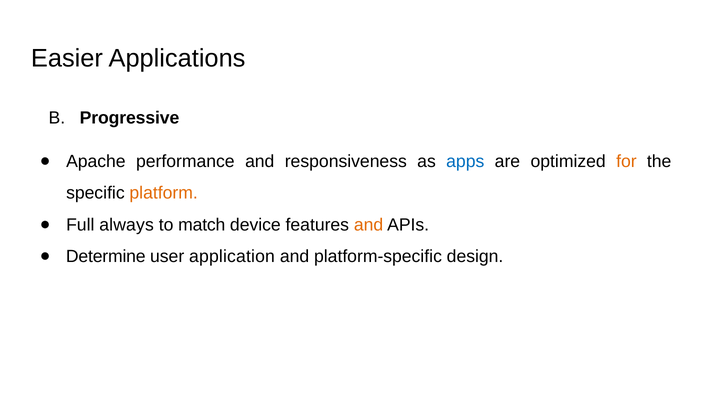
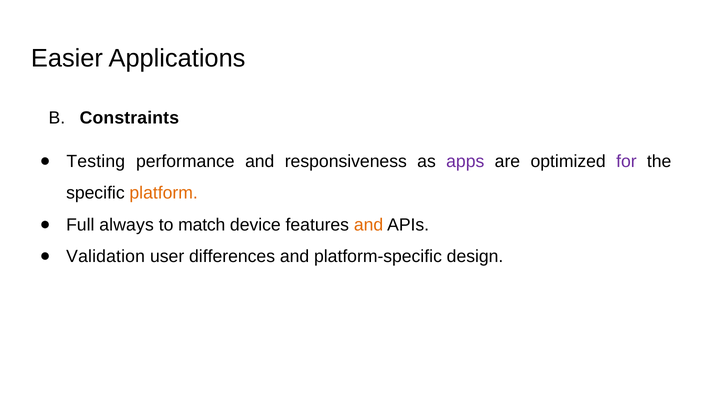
Progressive: Progressive -> Constraints (129, 118)
Apache: Apache -> Testing (96, 161)
apps colour: blue -> purple (465, 161)
for colour: orange -> purple (626, 161)
Determine: Determine -> Validation (106, 256)
application: application -> differences (232, 256)
